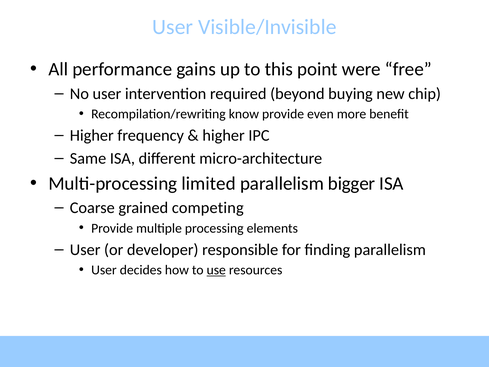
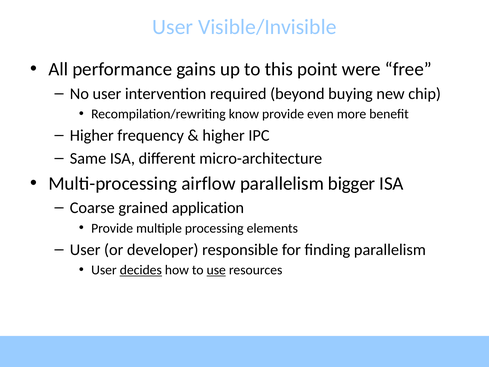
limited: limited -> airflow (209, 183)
competing: competing -> application (208, 208)
decides underline: none -> present (141, 270)
